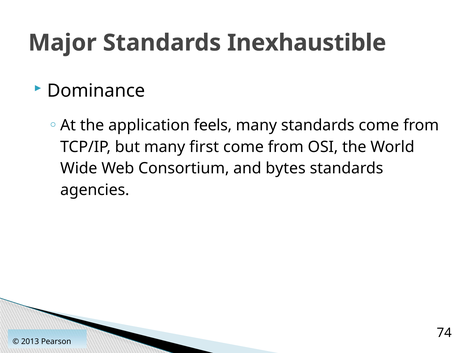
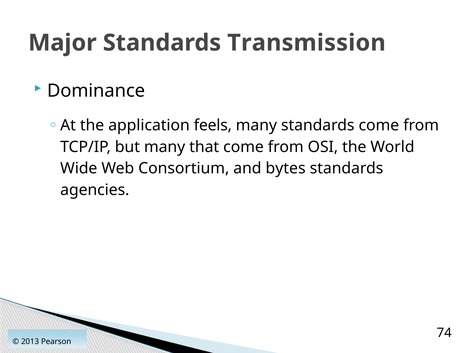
Inexhaustible: Inexhaustible -> Transmission (306, 43)
first: first -> that (204, 147)
